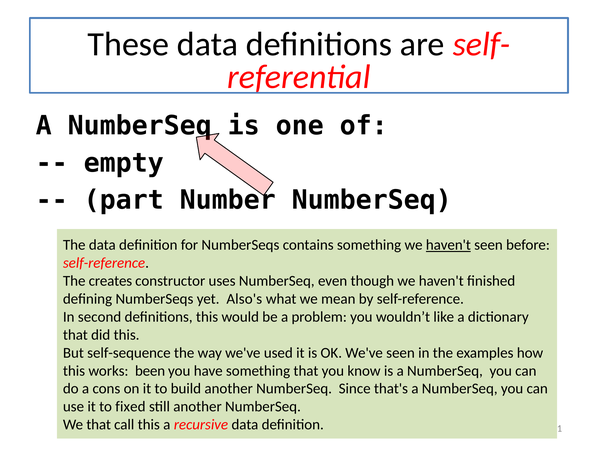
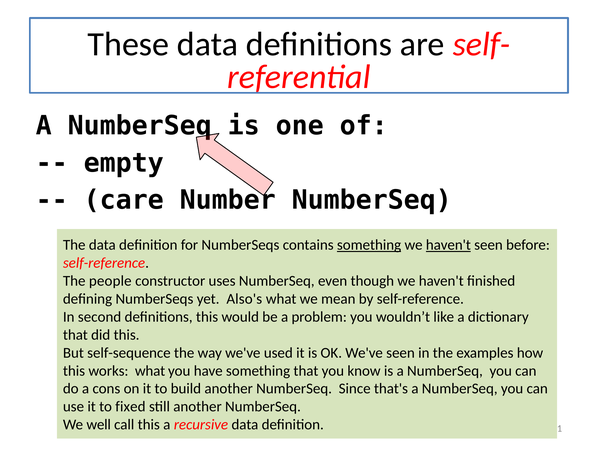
part: part -> care (124, 200)
something underline: none -> present (369, 245)
creates: creates -> people (110, 281)
works been: been -> what (150, 370)
We that: that -> well (99, 424)
